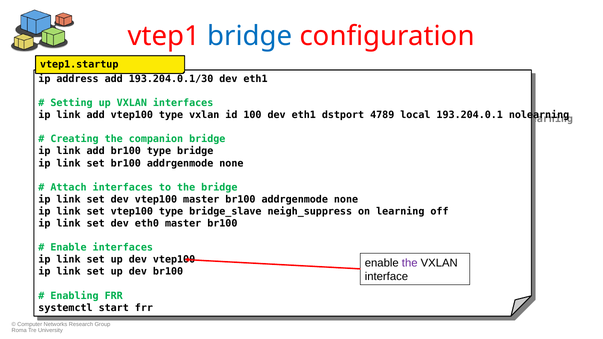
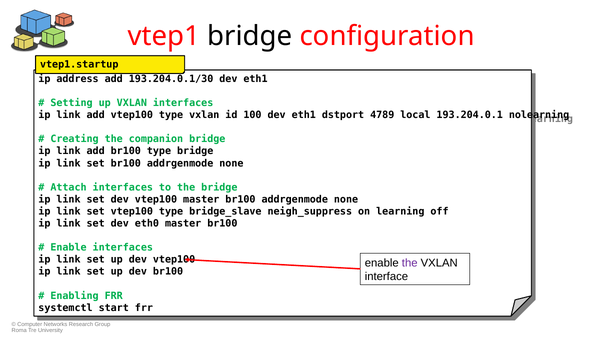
bridge colour: blue -> black (250, 36)
